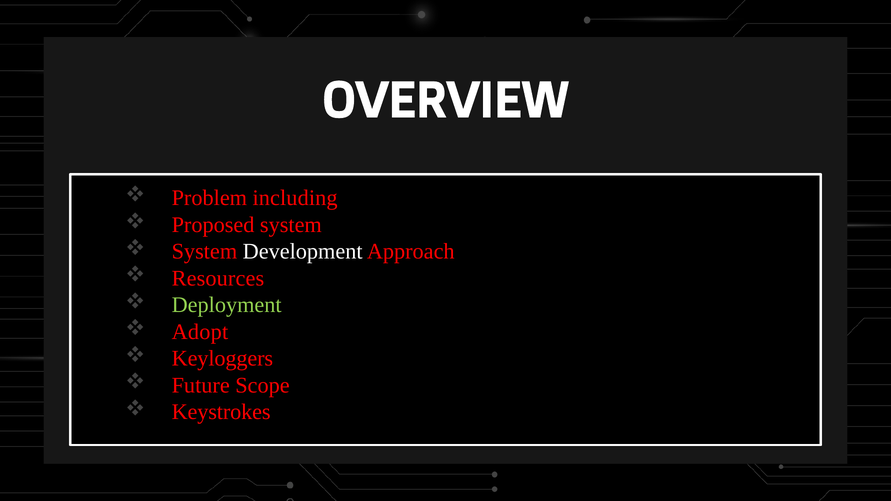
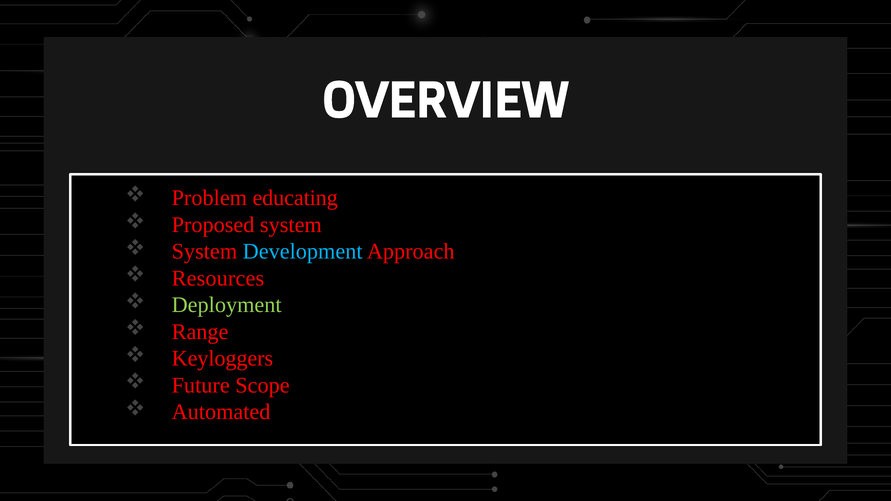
including: including -> educating (295, 198)
Development colour: white -> light blue (303, 252)
Adopt: Adopt -> Range (200, 332)
Keystrokes: Keystrokes -> Automated (221, 412)
